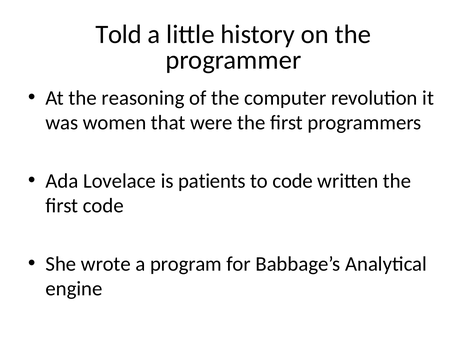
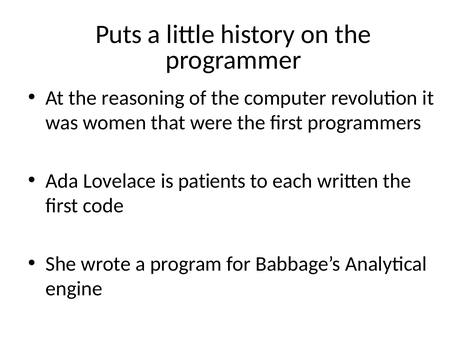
Told: Told -> Puts (119, 34)
to code: code -> each (293, 181)
